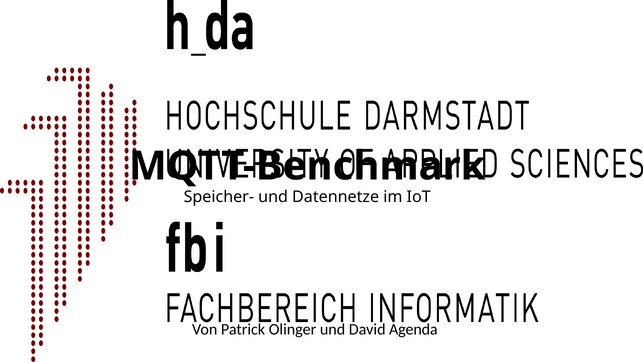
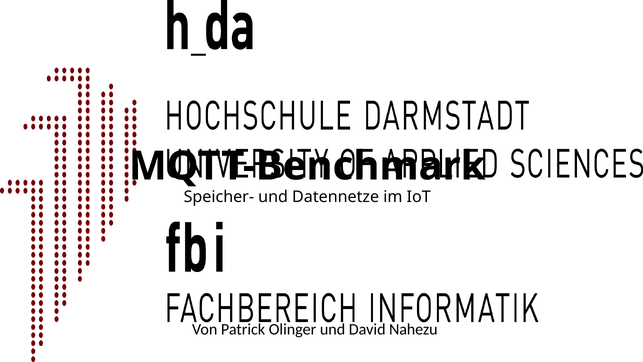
Agenda: Agenda -> Nahezu (413, 329)
